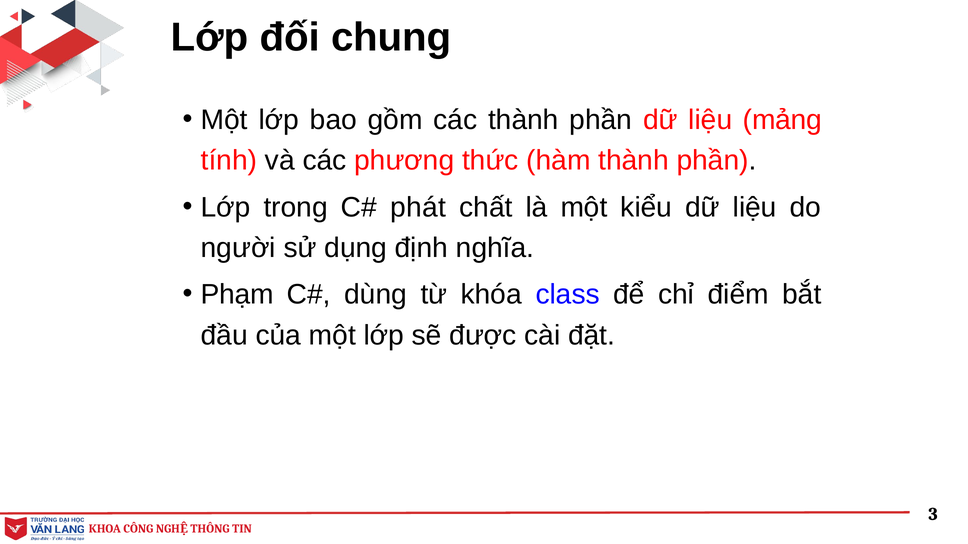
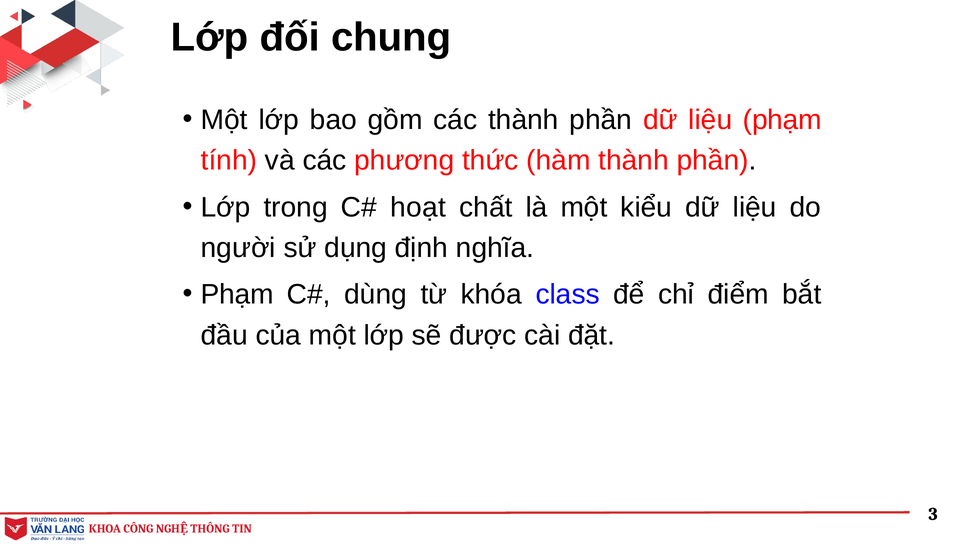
liệu mảng: mảng -> phạm (782, 120)
phát: phát -> hoạt (418, 207)
